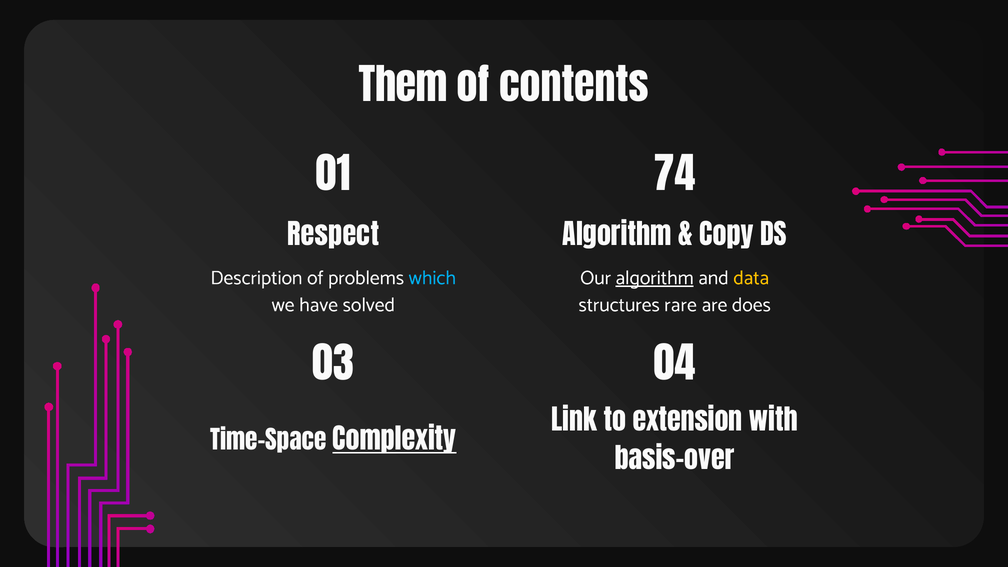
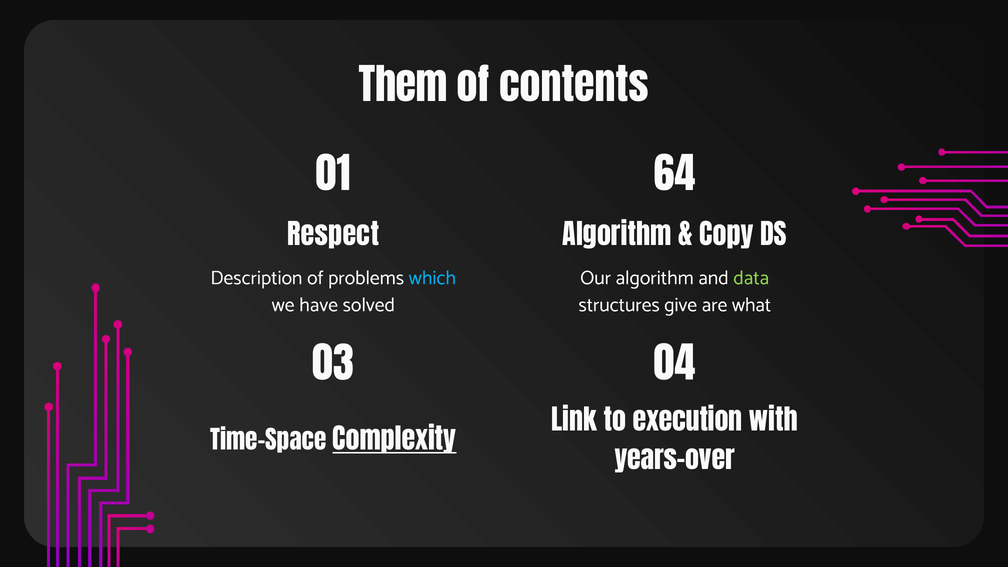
74: 74 -> 64 (675, 176)
algorithm underline: present -> none (655, 278)
data colour: yellow -> light green (751, 278)
rare: rare -> give (681, 305)
does: does -> what (751, 305)
extension: extension -> execution (687, 421)
basis-over: basis-over -> years-over (675, 460)
